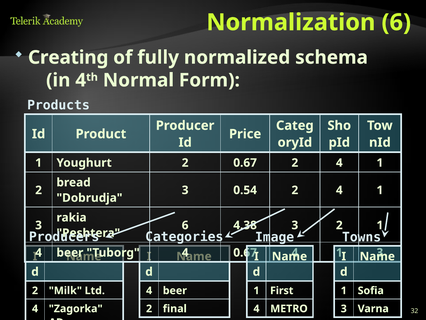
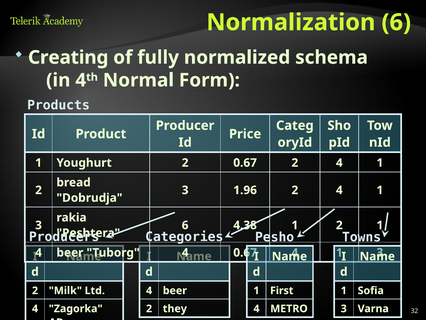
0.54: 0.54 -> 1.96 (245, 190)
4.38 3: 3 -> 1 (295, 225)
Image: Image -> Pesho (275, 237)
final: final -> they (175, 308)
